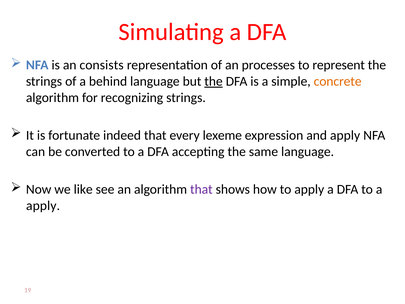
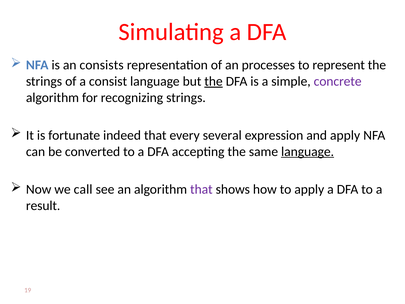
behind: behind -> consist (108, 81)
concrete colour: orange -> purple (338, 81)
lexeme: lexeme -> several (222, 135)
language underline: none -> present (308, 151)
like: like -> call (83, 189)
apply: apply -> result (43, 205)
